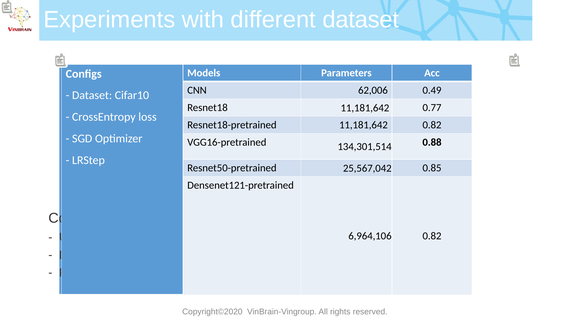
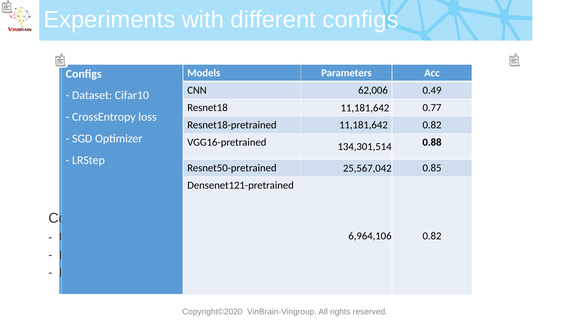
different dataset: dataset -> configs (361, 20)
